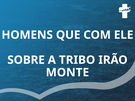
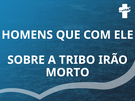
MONTE: MONTE -> MORTO (67, 73)
